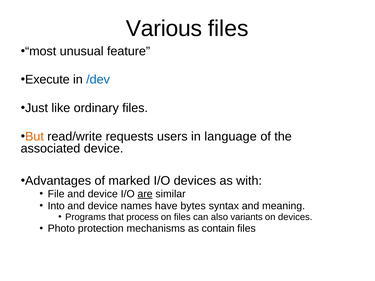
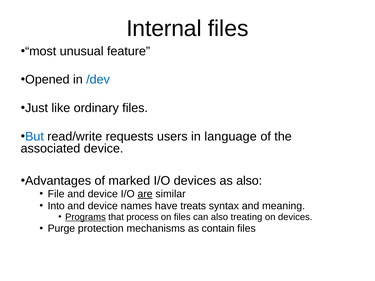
Various: Various -> Internal (164, 29)
Execute: Execute -> Opened (47, 80)
But colour: orange -> blue (34, 137)
as with: with -> also (249, 181)
bytes: bytes -> treats (193, 206)
Programs underline: none -> present (85, 217)
variants: variants -> treating (246, 217)
Photo: Photo -> Purge (61, 229)
